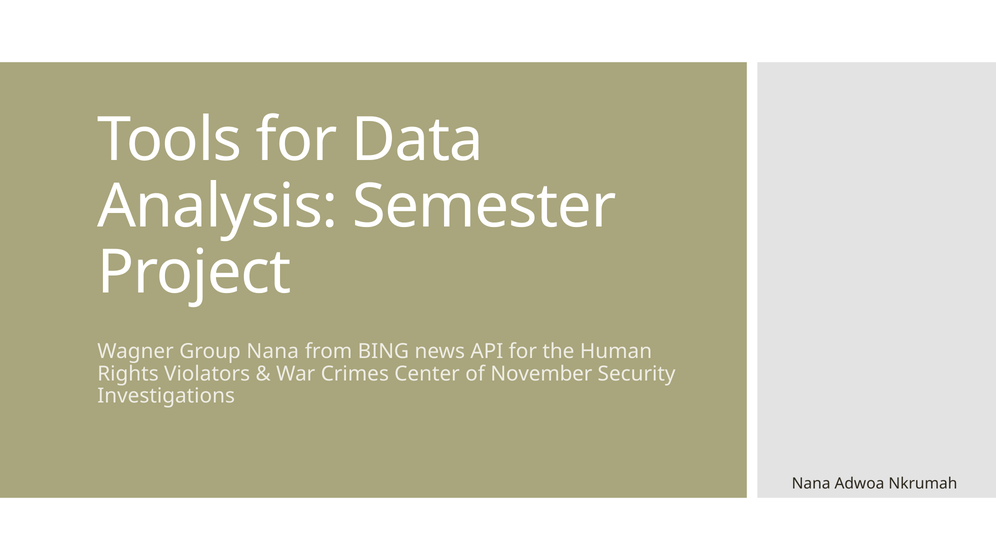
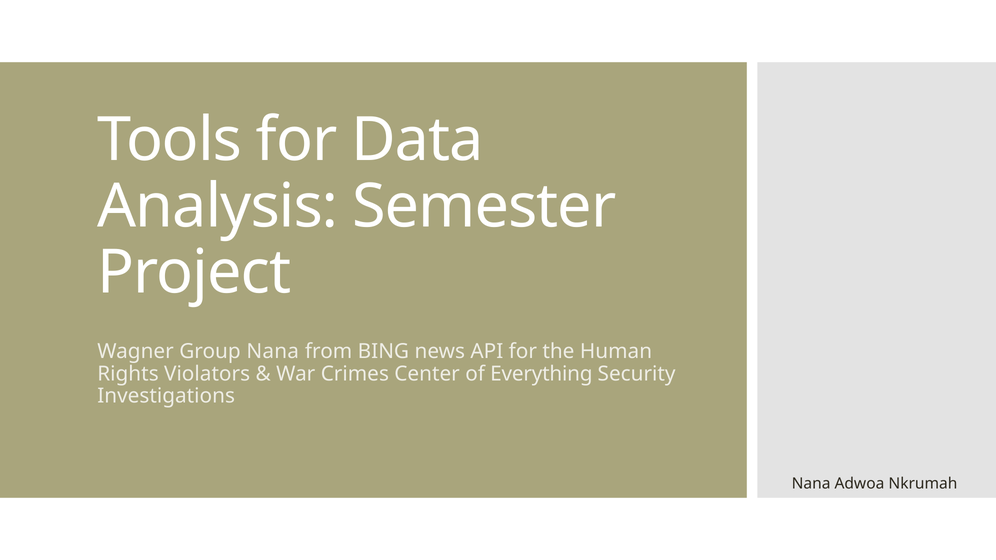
November: November -> Everything (541, 374)
